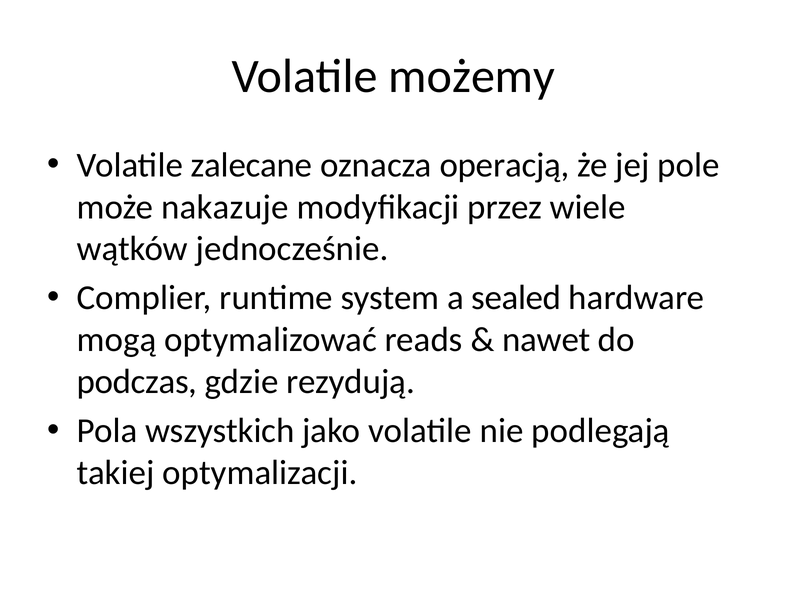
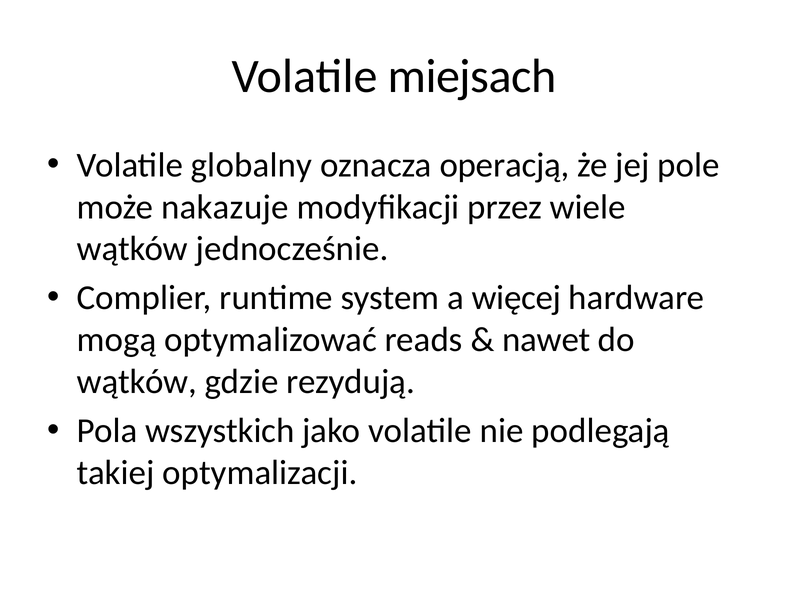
możemy: możemy -> miejsach (472, 76)
zalecane: zalecane -> globalny (251, 165)
sealed: sealed -> więcej (516, 298)
podczas: podczas -> wątków (137, 382)
